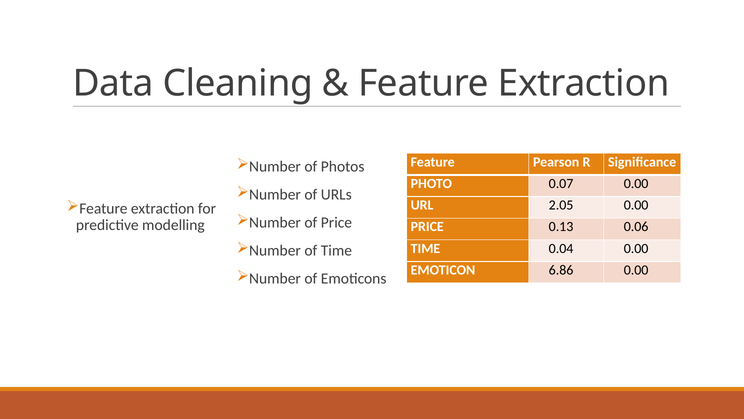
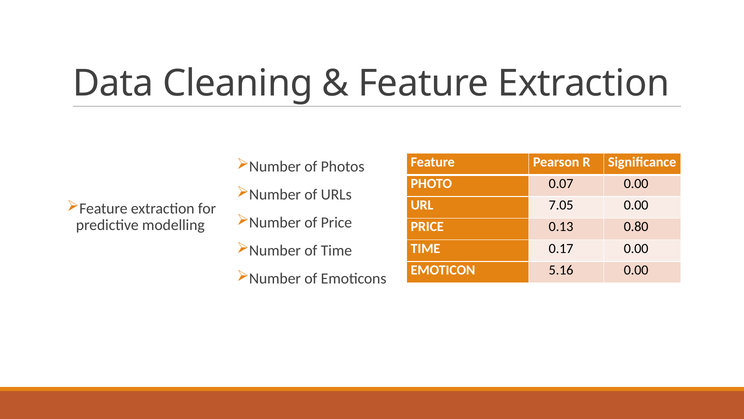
2.05: 2.05 -> 7.05 (561, 205)
0.06: 0.06 -> 0.80 (636, 227)
0.04: 0.04 -> 0.17 (561, 248)
6.86: 6.86 -> 5.16 (561, 270)
